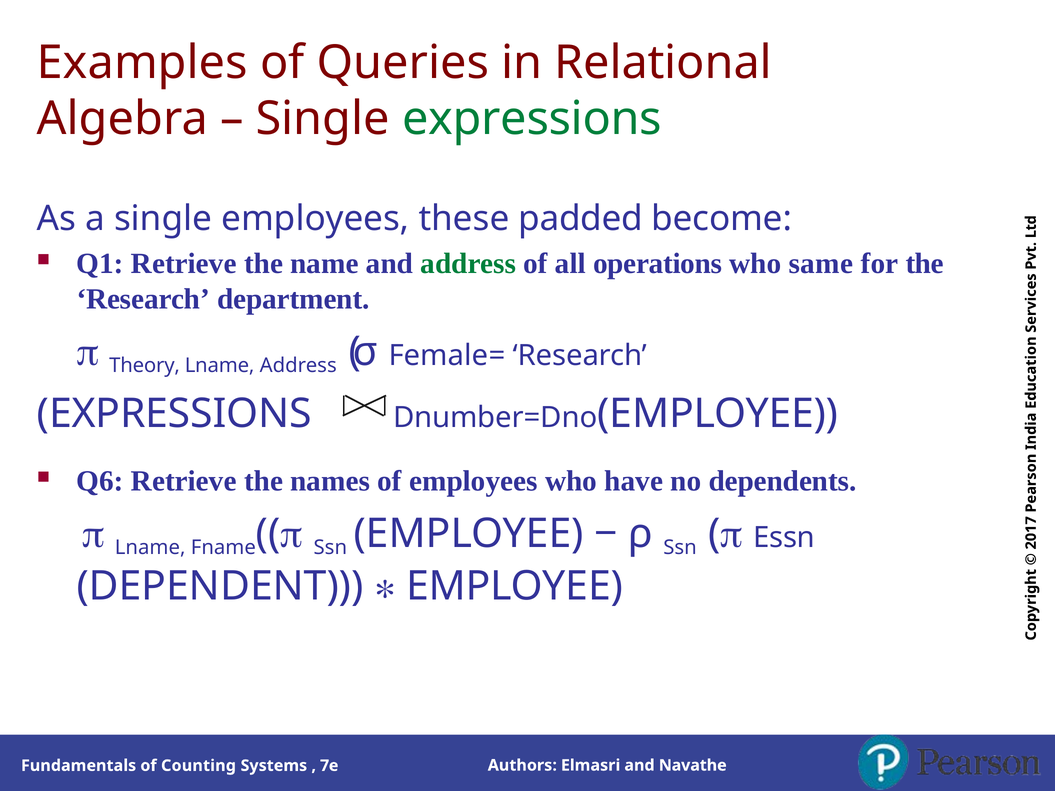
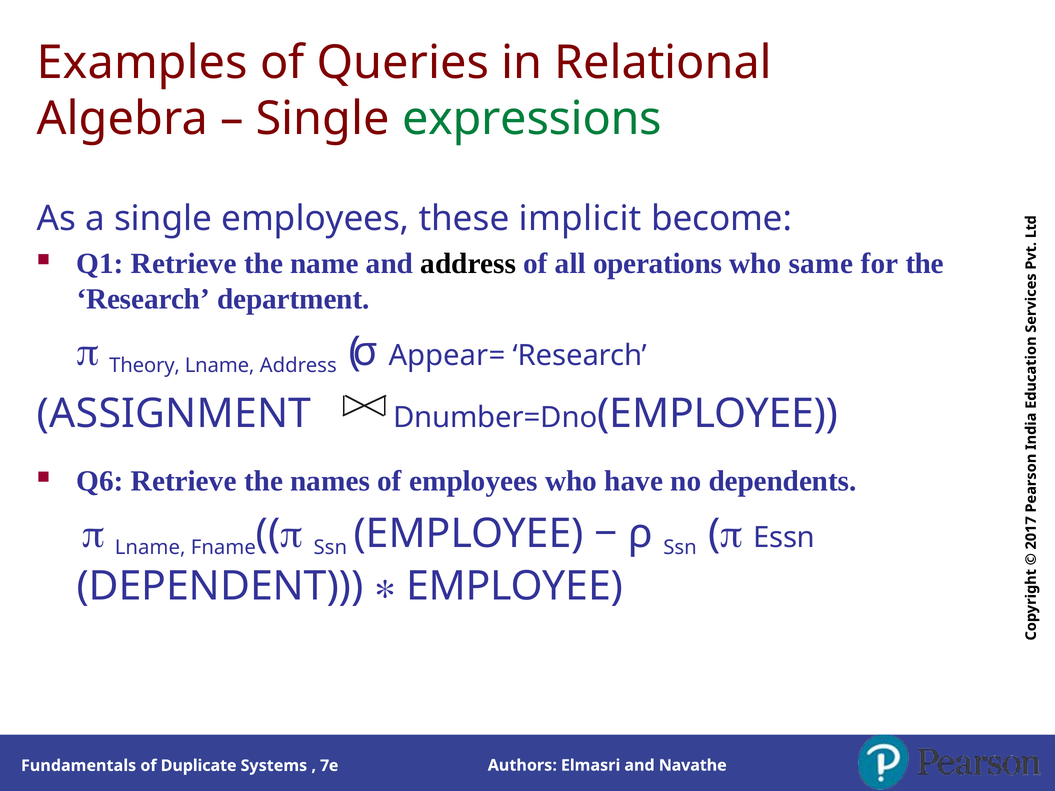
padded: padded -> implicit (580, 219)
address colour: green -> black (468, 264)
Female=: Female= -> Appear= (447, 356)
EXPRESSIONS: EXPRESSIONS -> ASSIGNMENT (174, 414)
Counting: Counting -> Duplicate (199, 766)
